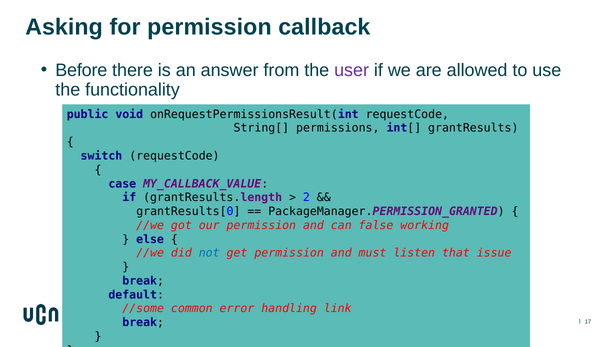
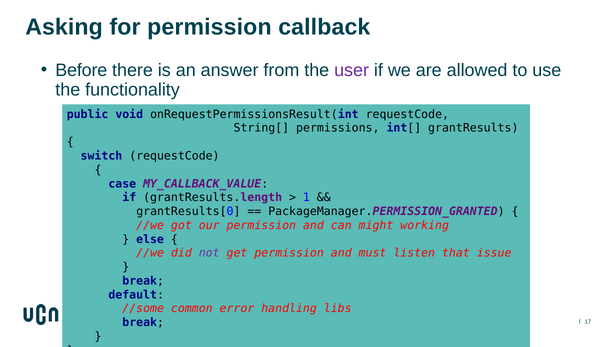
2: 2 -> 1 (306, 197)
false: false -> might (376, 225)
not colour: blue -> purple (209, 253)
link: link -> libs (338, 308)
